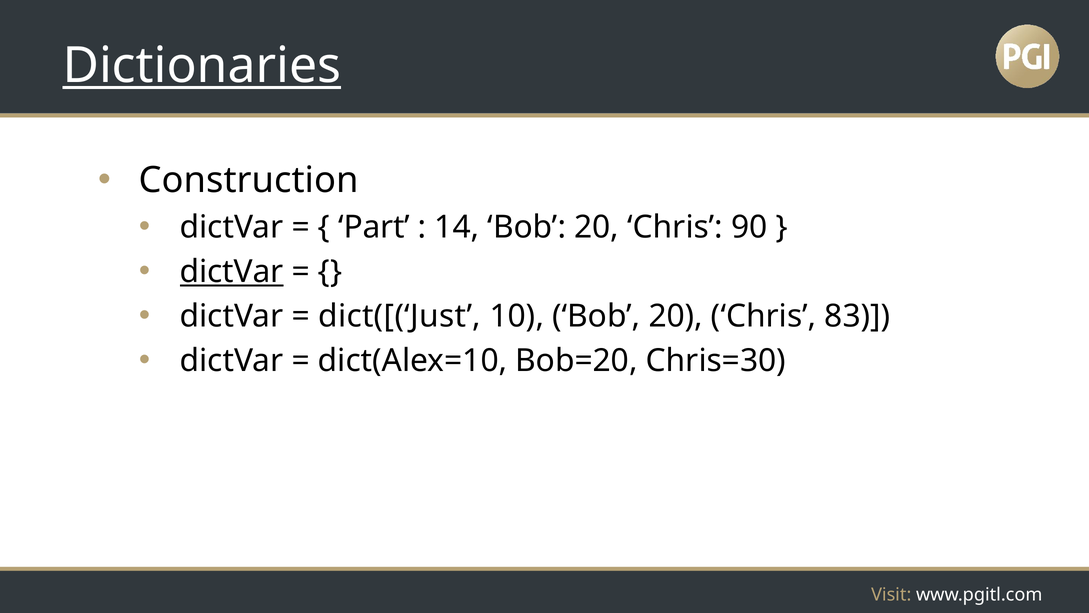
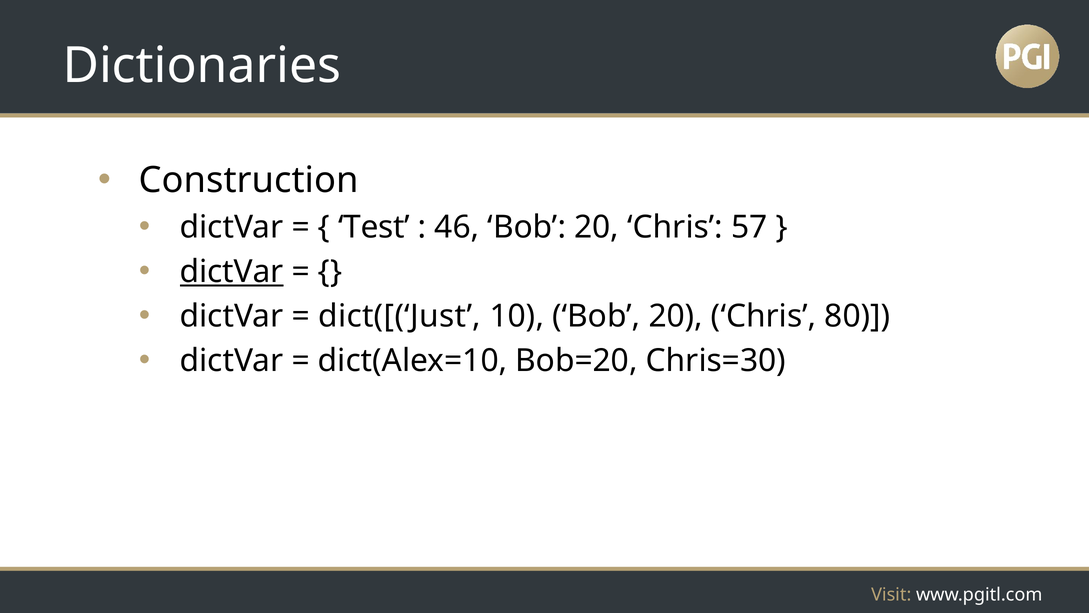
Dictionaries underline: present -> none (202, 66)
Part: Part -> Test (374, 227)
14: 14 -> 46 (457, 227)
90: 90 -> 57 (749, 227)
83: 83 -> 80 (857, 316)
